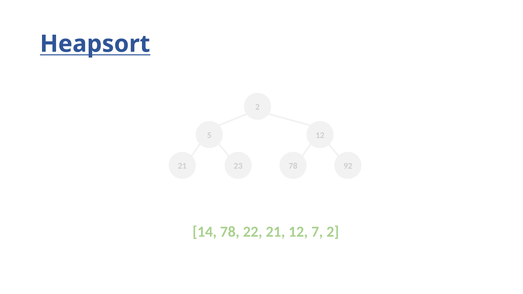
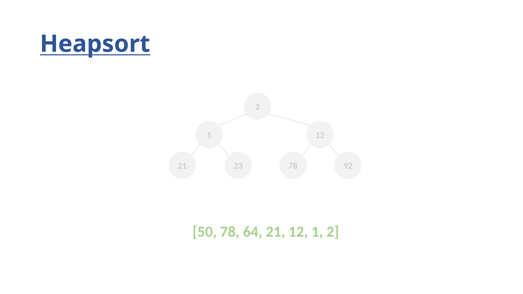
14: 14 -> 50 (205, 232)
22: 22 -> 64 (253, 232)
7: 7 -> 1 (317, 232)
